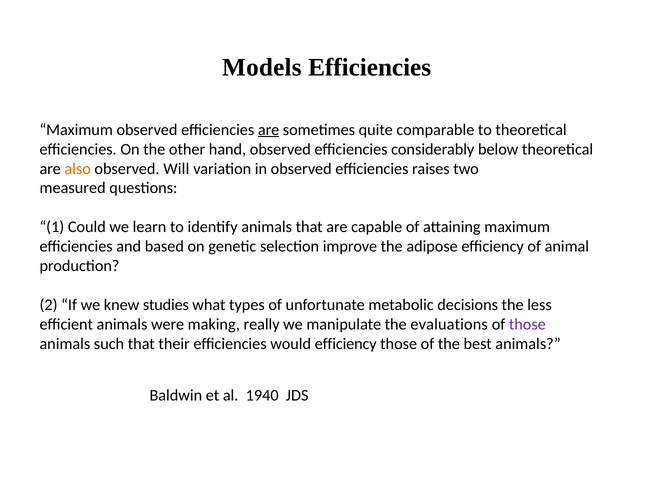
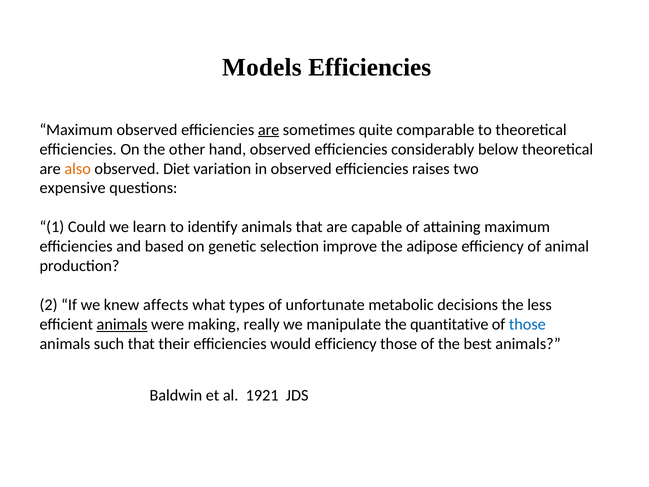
Will: Will -> Diet (176, 169)
measured: measured -> expensive (73, 188)
studies: studies -> affects (166, 305)
animals underline: none -> present (122, 324)
evaluations: evaluations -> quantitative (449, 324)
those colour: purple -> blue (527, 324)
1940: 1940 -> 1921 (262, 395)
